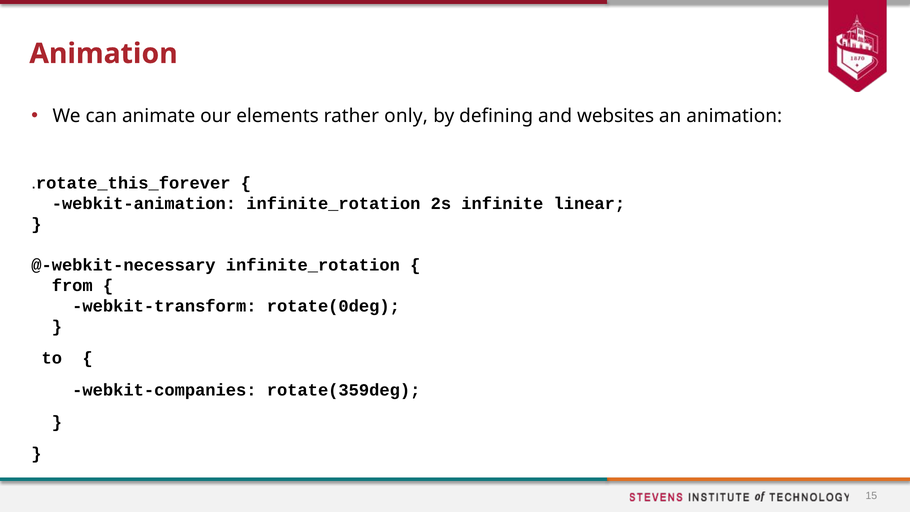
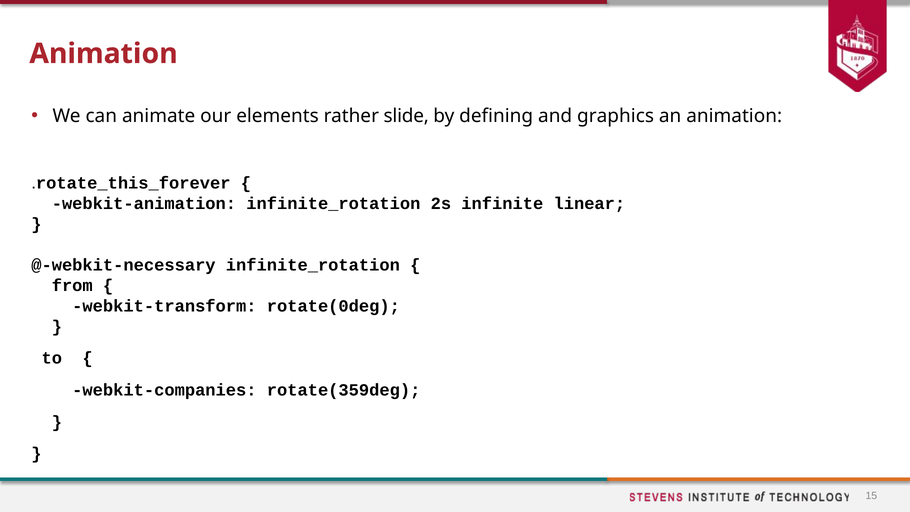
only: only -> slide (406, 116)
websites: websites -> graphics (616, 116)
